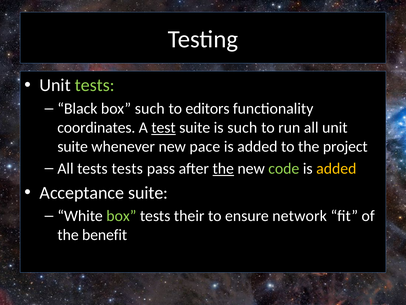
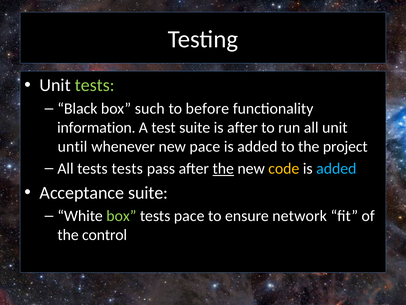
editors: editors -> before (207, 108)
coordinates: coordinates -> information (96, 127)
test underline: present -> none (164, 127)
is such: such -> after (242, 127)
suite: suite -> until (72, 146)
code colour: light green -> yellow (284, 168)
added colour: yellow -> light blue (336, 168)
tests their: their -> pace (189, 216)
benefit: benefit -> control (105, 235)
